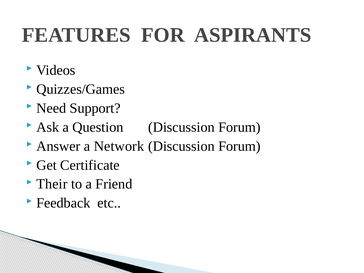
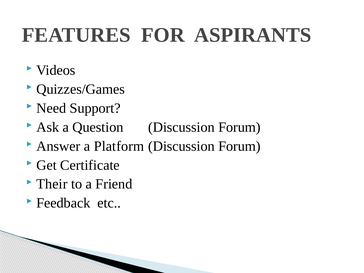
Network: Network -> Platform (119, 146)
